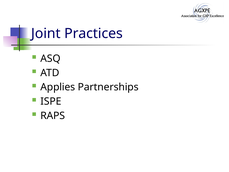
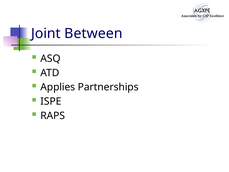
Practices: Practices -> Between (93, 33)
